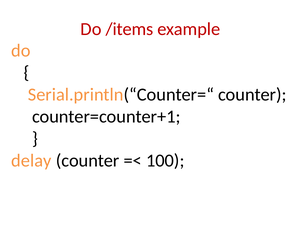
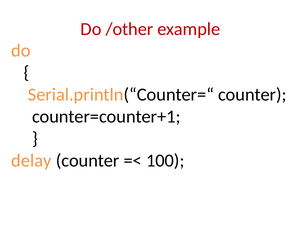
/items: /items -> /other (129, 29)
